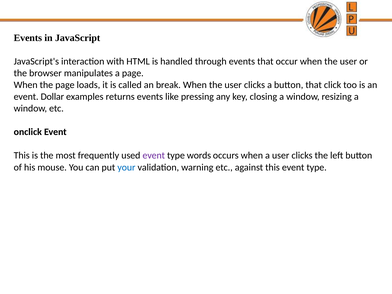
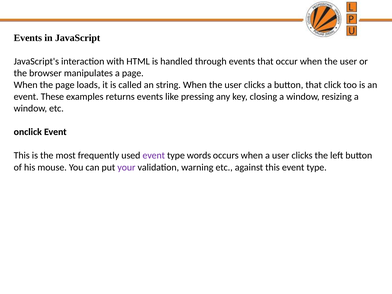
break: break -> string (168, 85)
Dollar: Dollar -> These (52, 97)
your colour: blue -> purple (126, 167)
